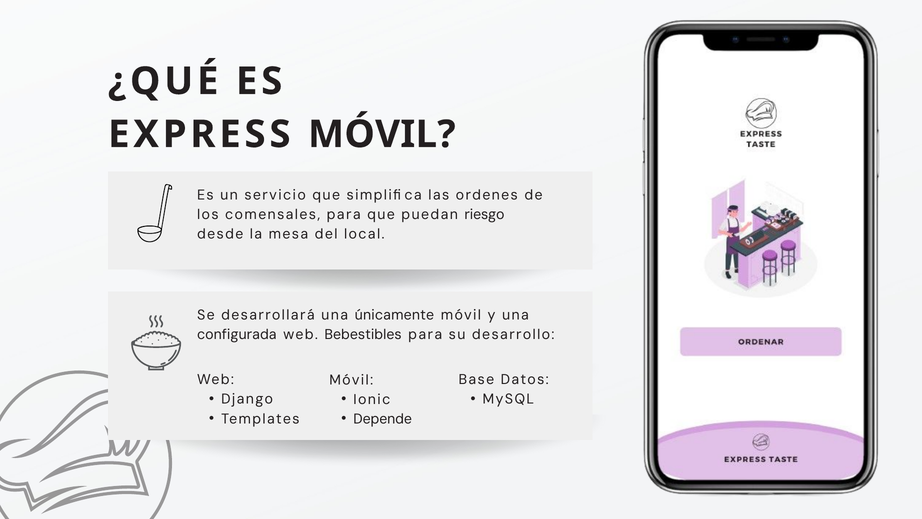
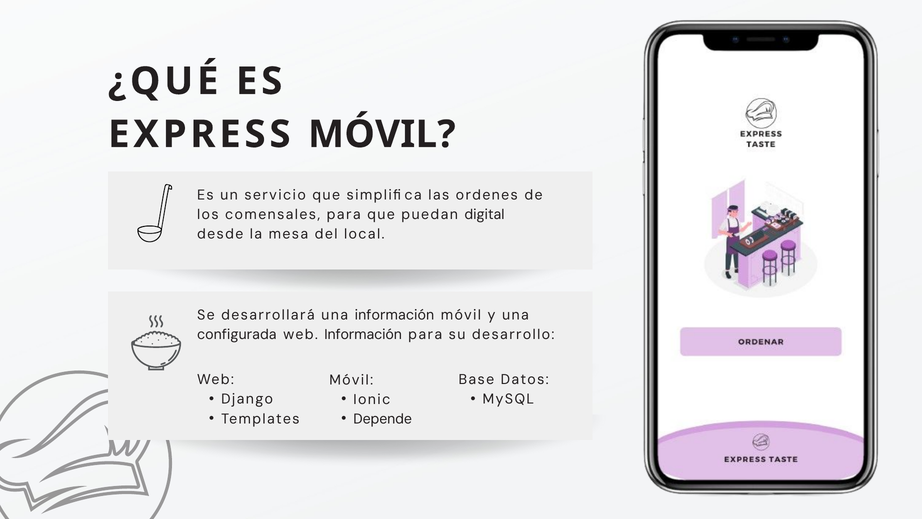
riesgo: riesgo -> digital (484, 214)
una únicamente: únicamente -> información (394, 315)
web Bebestibles: Bebestibles -> Información (363, 334)
